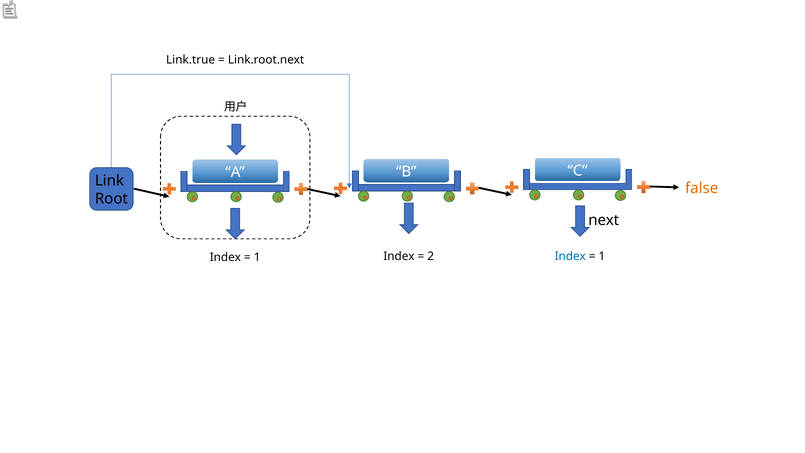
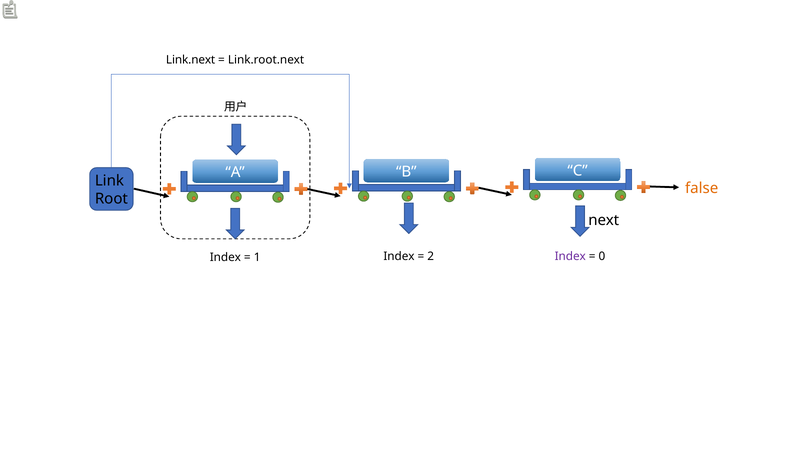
Link.true: Link.true -> Link.next (191, 60)
Index colour: blue -> purple (570, 256)
1: 1 -> 0 (602, 256)
